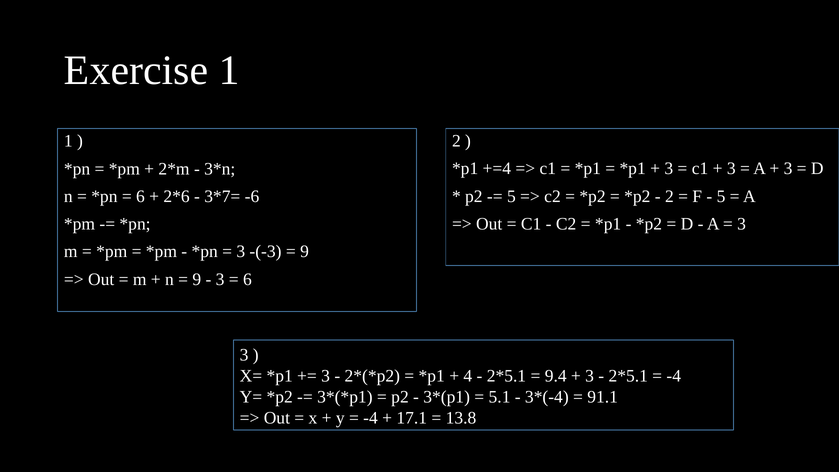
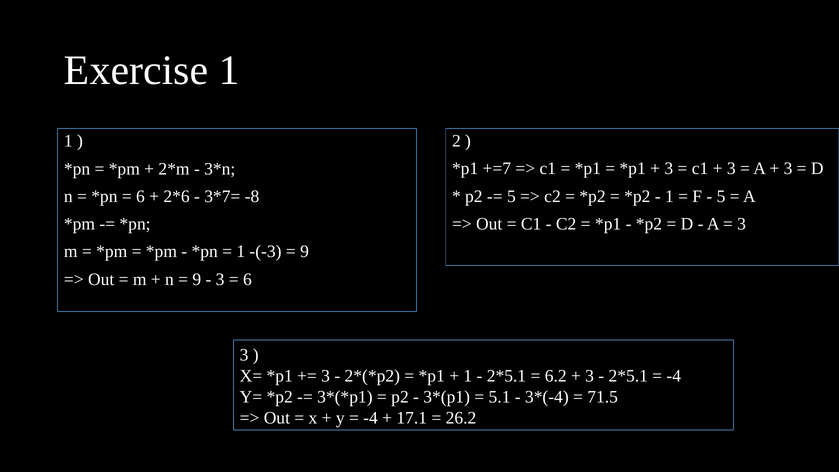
+=4: +=4 -> +=7 (497, 169)
-6: -6 -> -8 (252, 196)
2: 2 -> 1 (669, 196)
3: 3 -> 1 (241, 252)
4: 4 -> 1 (468, 376)
9.4: 9.4 -> 6.2 (556, 376)
91.1: 91.1 -> 71.5 (603, 397)
13.8: 13.8 -> 26.2 (461, 418)
